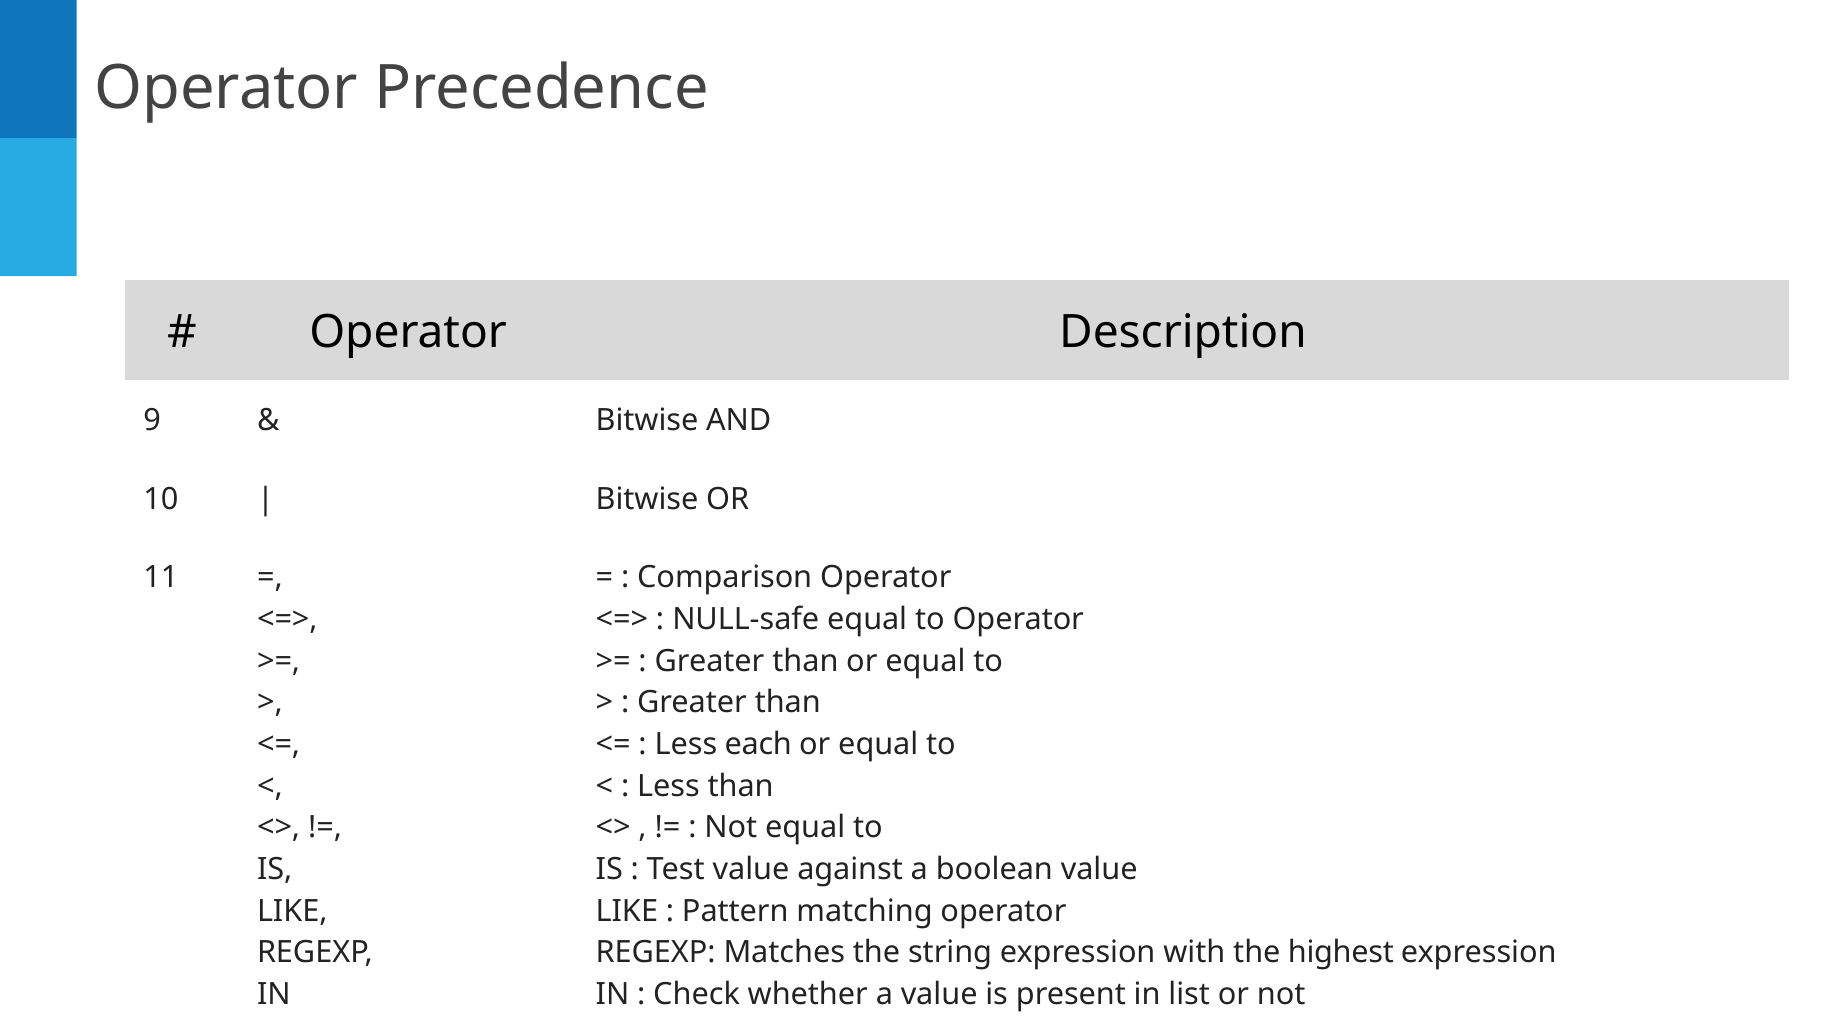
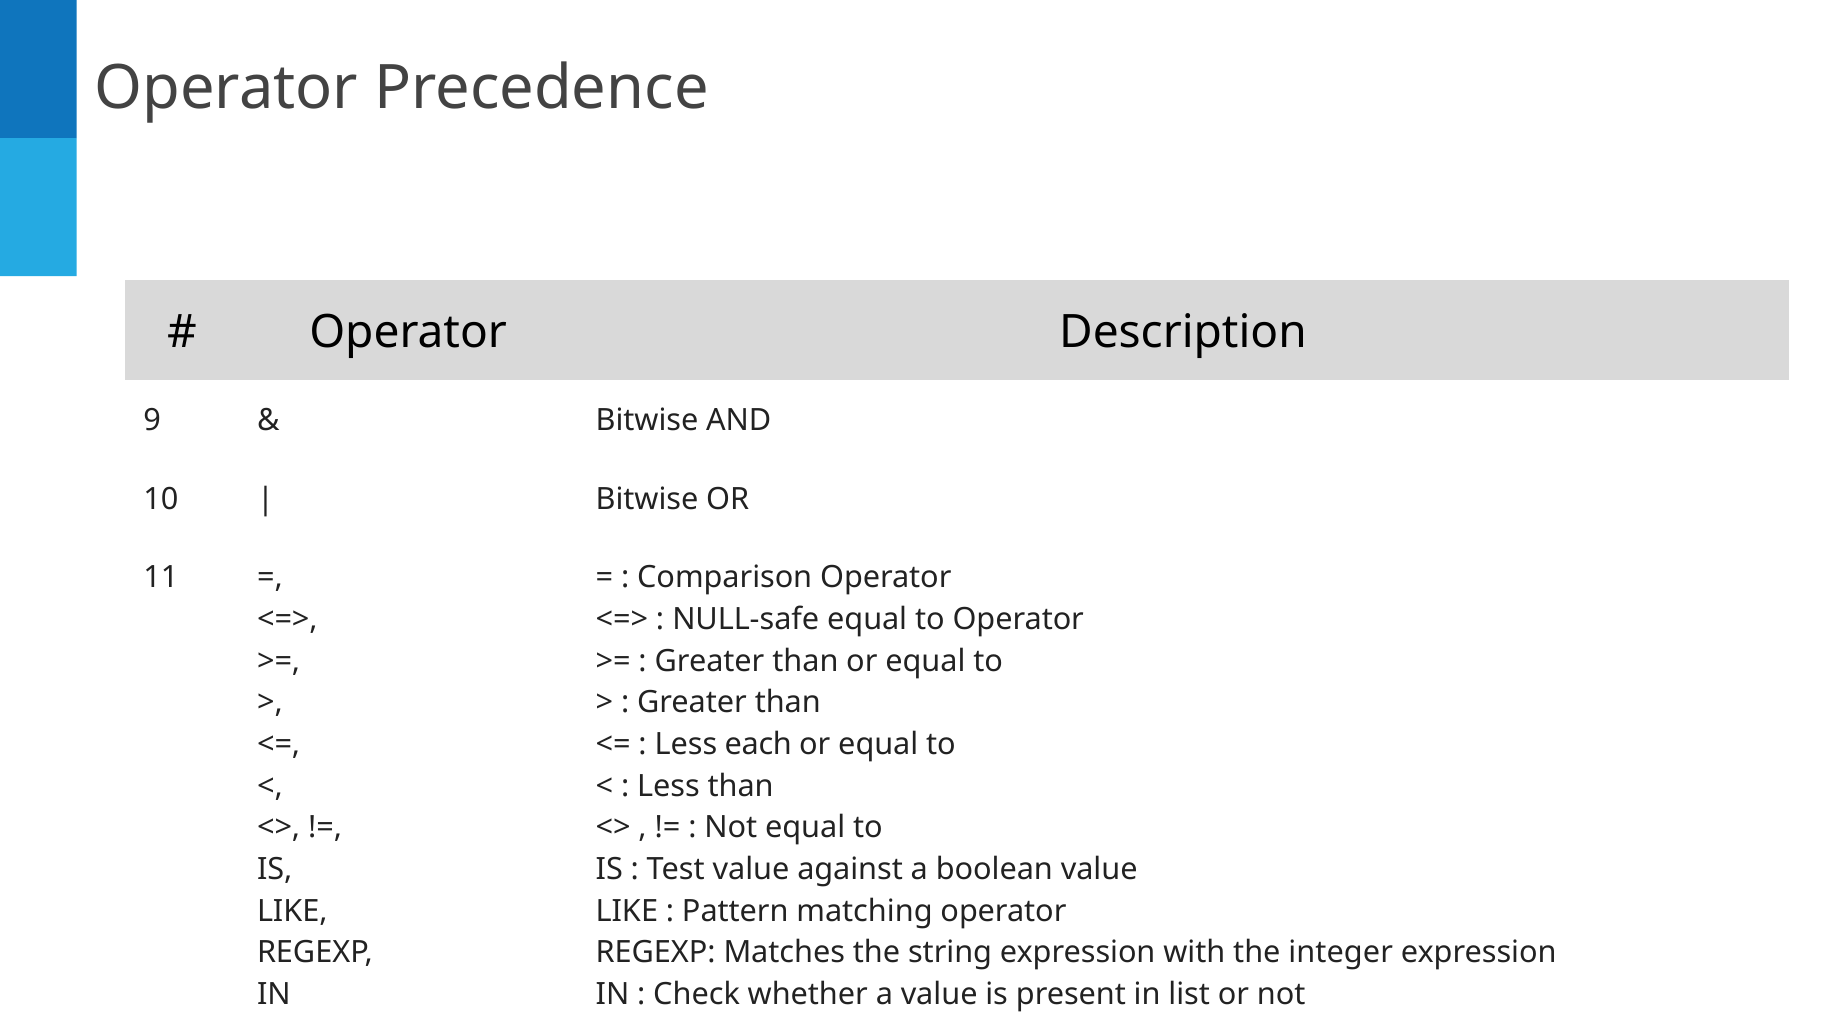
highest: highest -> integer (1341, 953)
